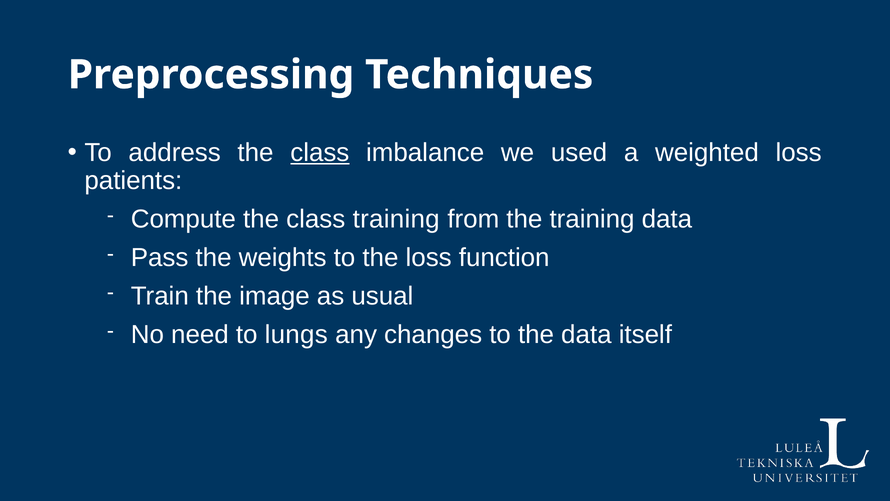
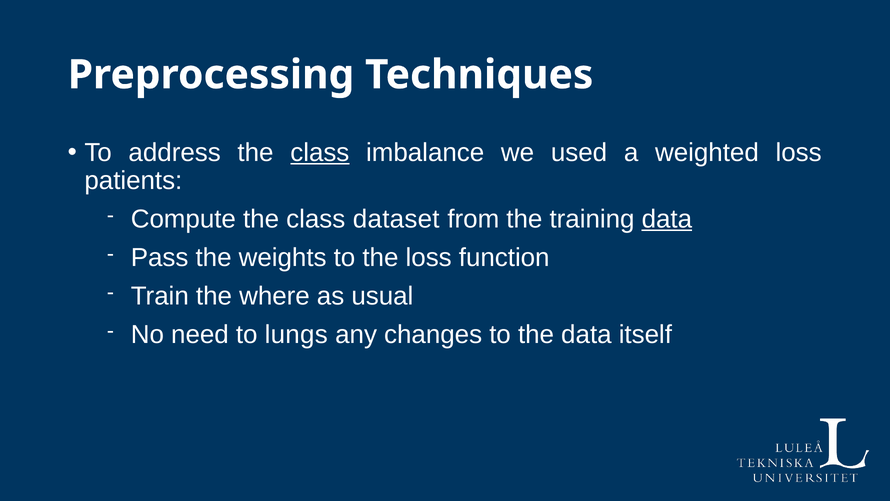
class training: training -> dataset (396, 219)
data underline: none -> present (667, 219)
image: image -> where (274, 296)
